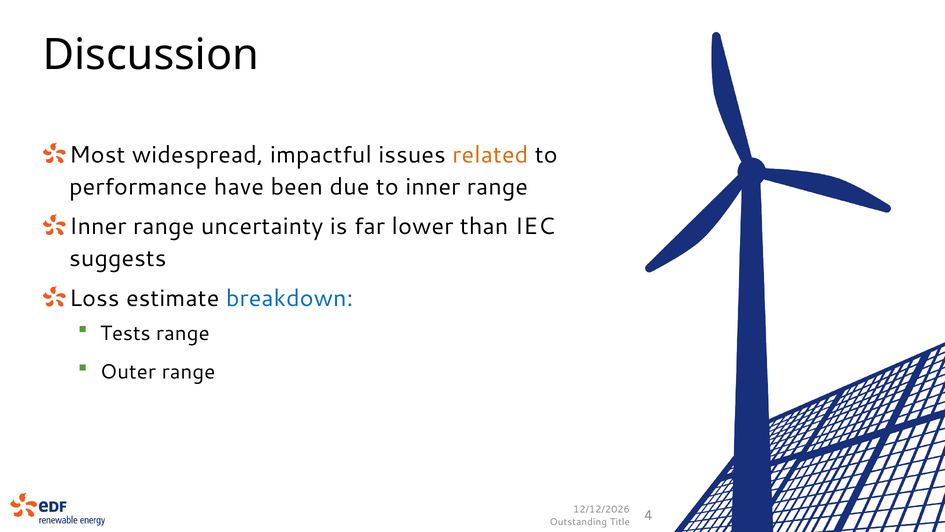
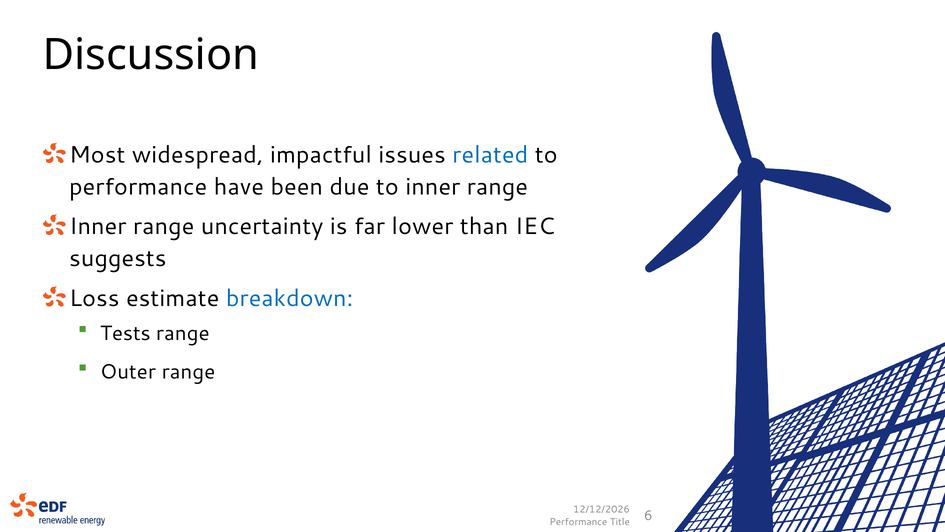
related colour: orange -> blue (490, 155)
Outstanding: Outstanding -> Performance (578, 522)
4: 4 -> 6 (648, 516)
